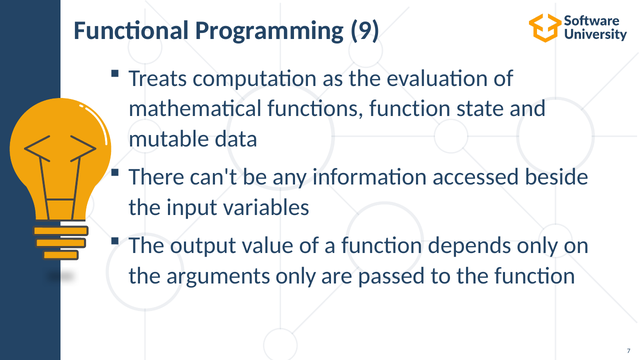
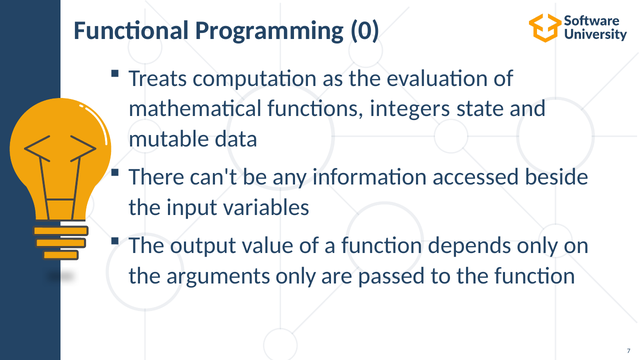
9: 9 -> 0 (365, 30)
functions function: function -> integers (410, 108)
